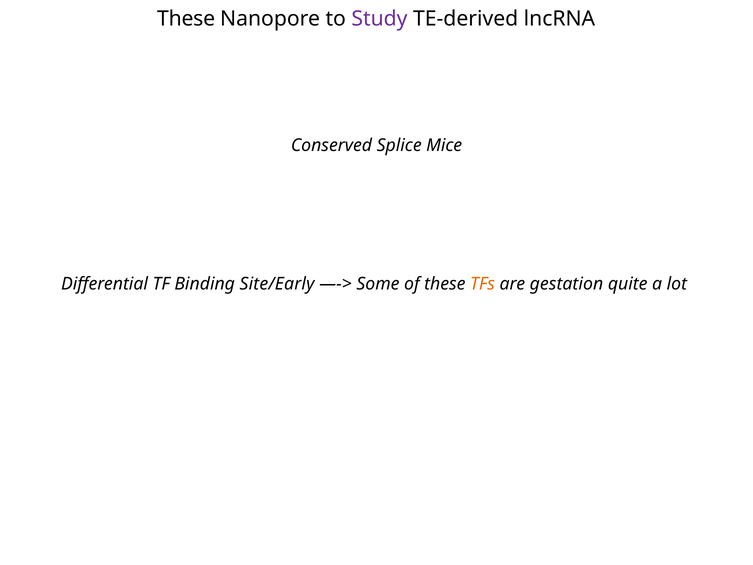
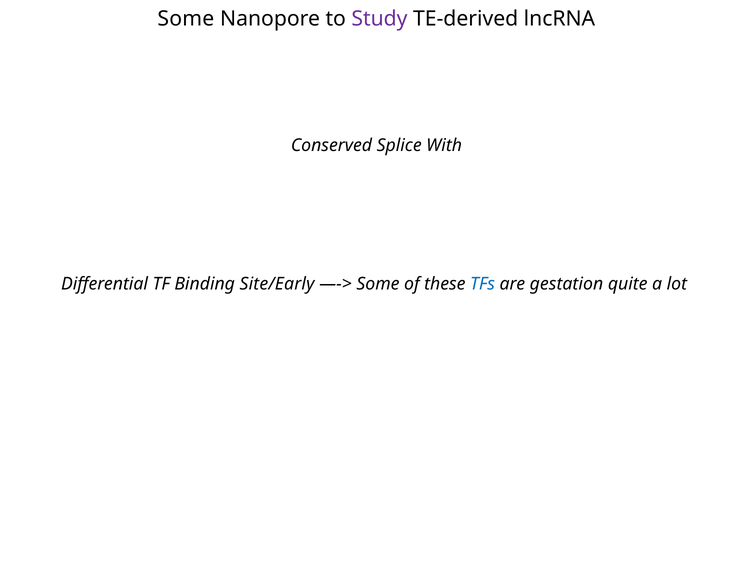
These: These -> Some (186, 19)
Mice: Mice -> With (444, 146)
TFs colour: orange -> blue (483, 284)
